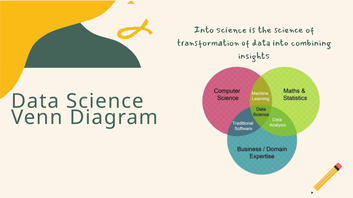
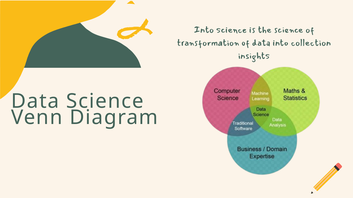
combining: combining -> collection (311, 43)
